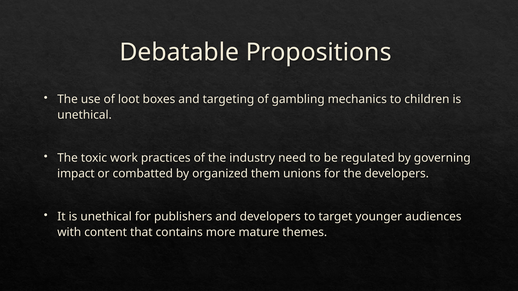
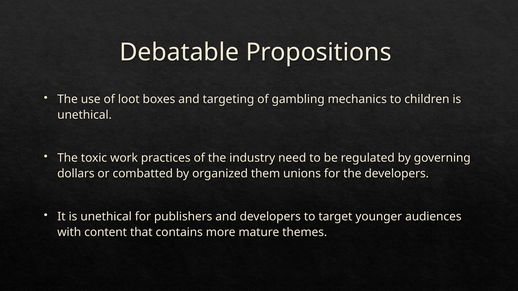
impact: impact -> dollars (76, 174)
